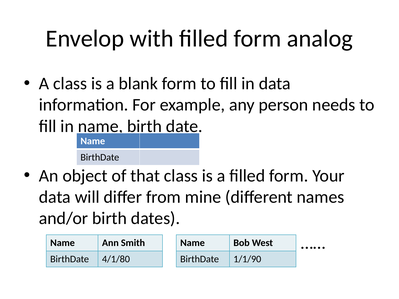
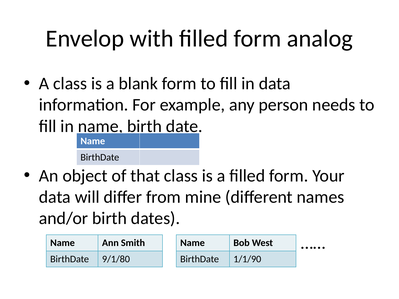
4/1/80: 4/1/80 -> 9/1/80 (116, 259)
